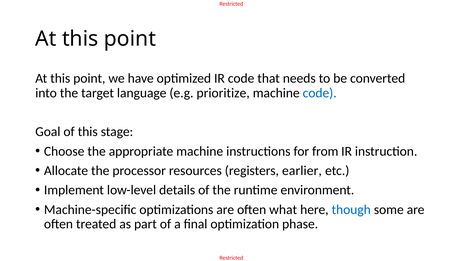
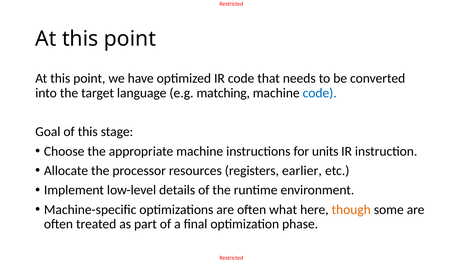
prioritize: prioritize -> matching (223, 93)
from: from -> units (325, 151)
though colour: blue -> orange (351, 209)
